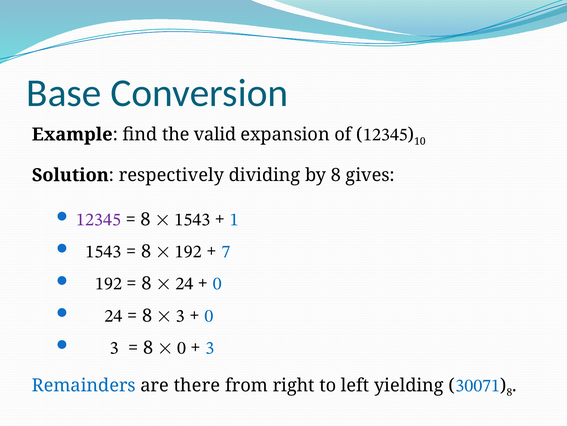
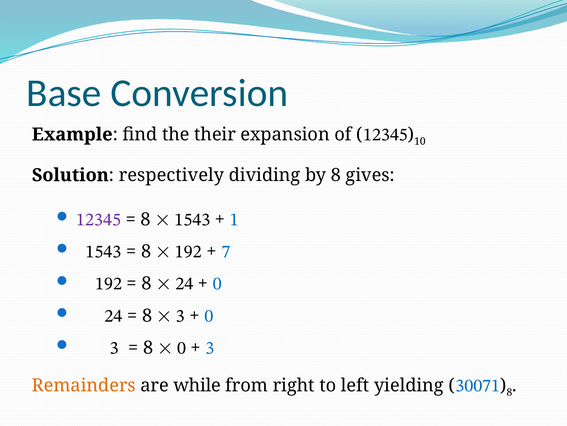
valid: valid -> their (215, 134)
Remainders colour: blue -> orange (84, 385)
there: there -> while (197, 385)
